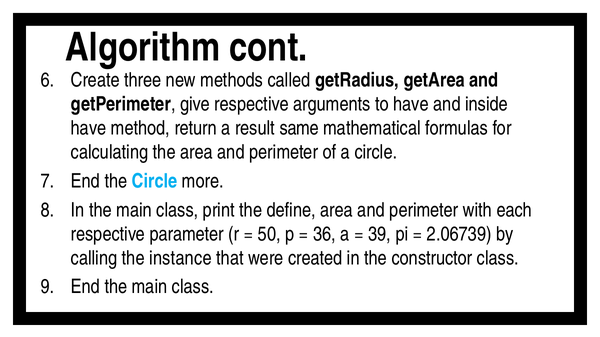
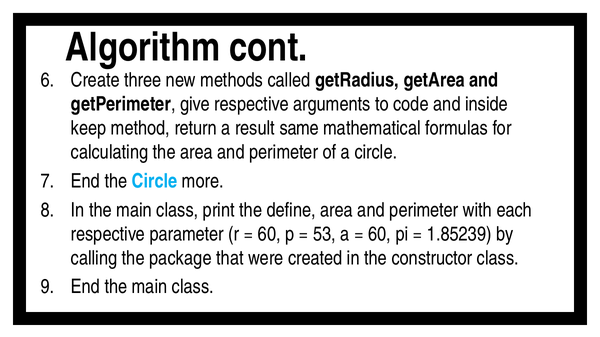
to have: have -> code (411, 104)
have: have -> keep (89, 128)
50: 50 -> 60 (269, 234)
36: 36 -> 53 (324, 234)
39: 39 -> 60 (380, 234)
2.06739: 2.06739 -> 1.85239 (459, 234)
instance: instance -> package (180, 258)
